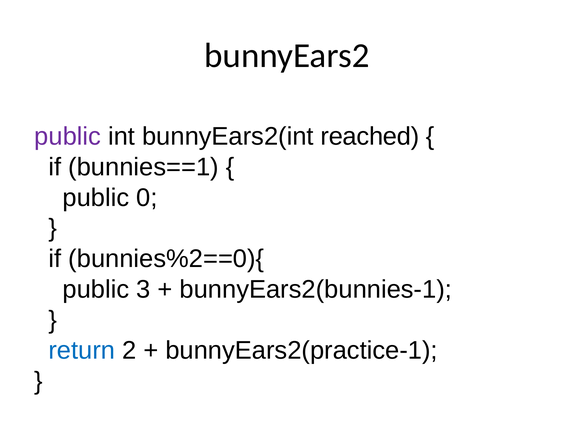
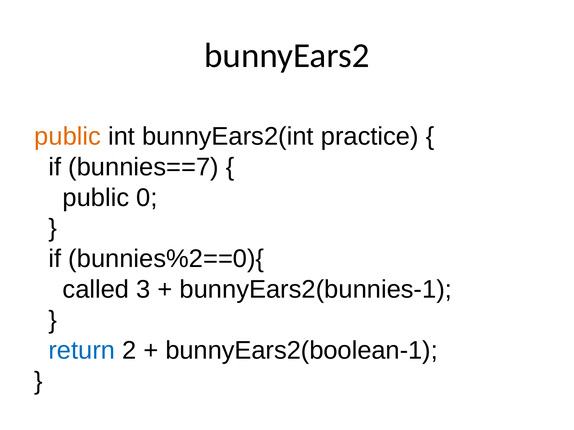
public colour: purple -> orange (68, 137)
reached: reached -> practice (370, 137)
bunnies==1: bunnies==1 -> bunnies==7 (143, 167)
public: public -> called (96, 290)
bunnyEars2(practice-1: bunnyEars2(practice-1 -> bunnyEars2(boolean-1 (302, 351)
